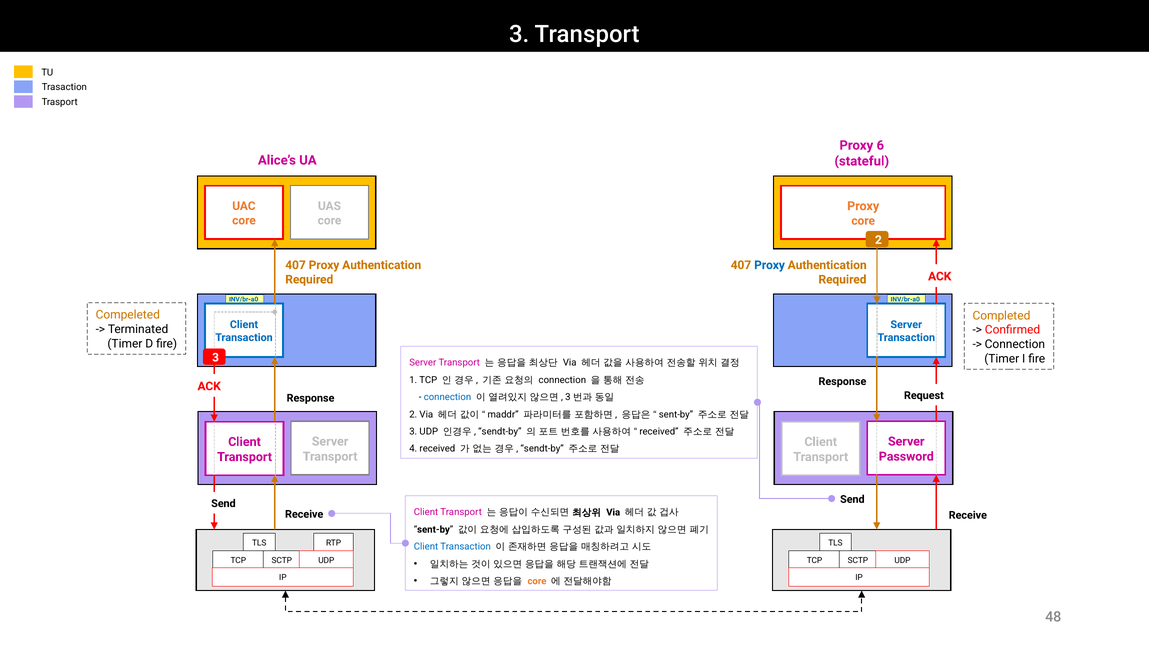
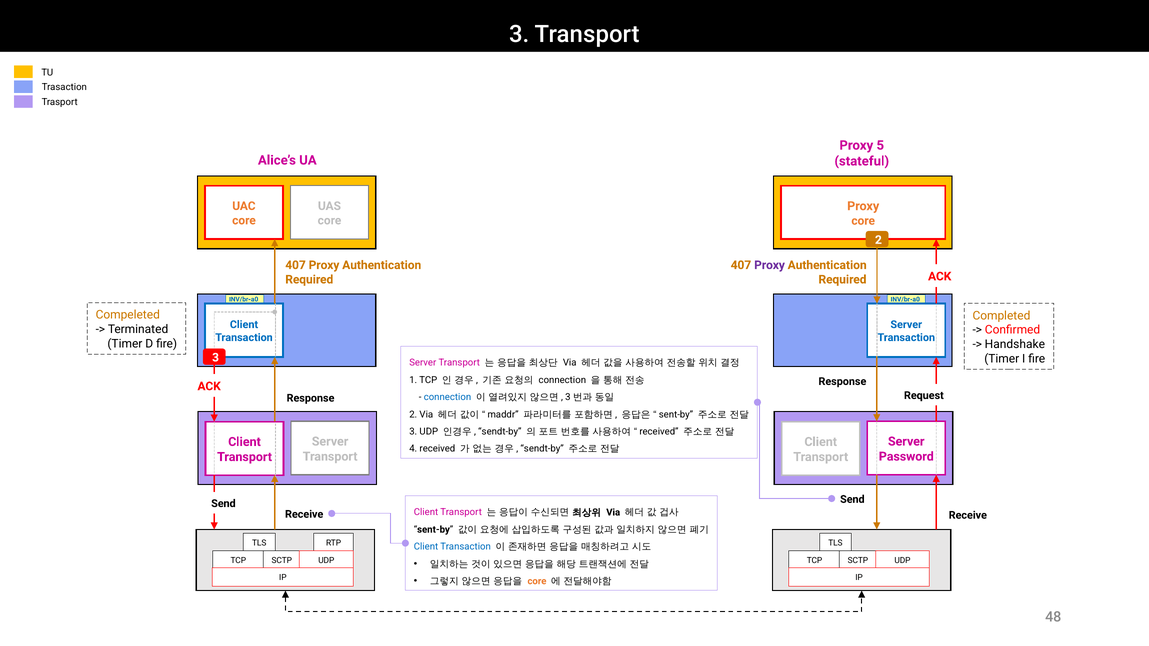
6: 6 -> 5 (880, 145)
Proxy colour: blue -> purple (769, 265)
Connection: Connection -> Handshake (1015, 345)
